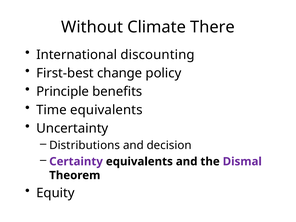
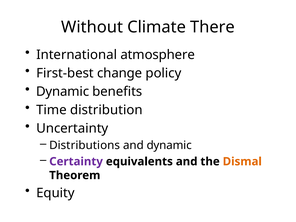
discounting: discounting -> atmosphere (158, 55)
Principle: Principle -> Dynamic (63, 92)
Time equivalents: equivalents -> distribution (106, 110)
and decision: decision -> dynamic (169, 145)
Dismal colour: purple -> orange (242, 162)
